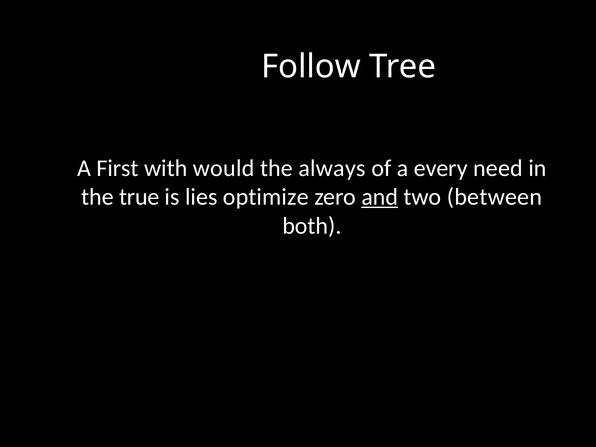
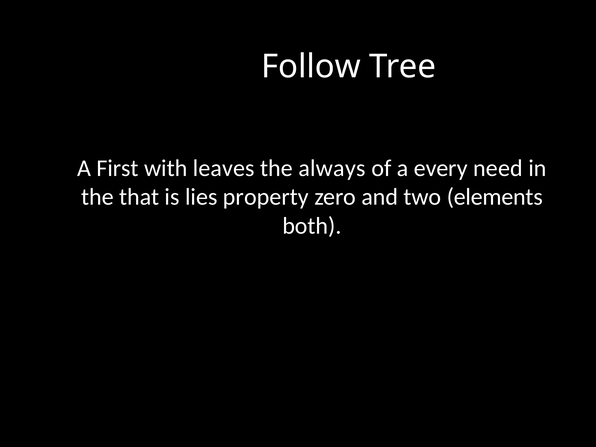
would: would -> leaves (224, 168)
true: true -> that (139, 197)
optimize: optimize -> property (266, 197)
and underline: present -> none (380, 197)
between: between -> elements (495, 197)
